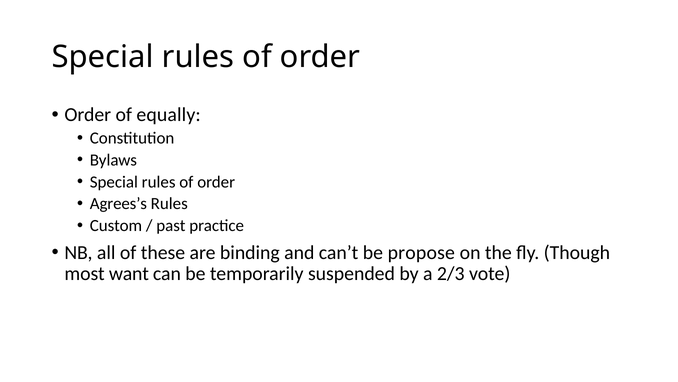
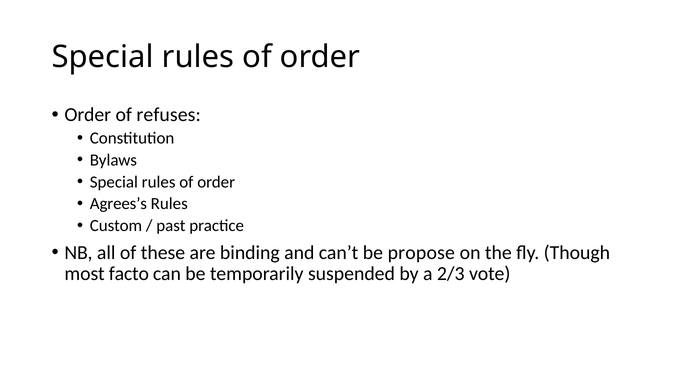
equally: equally -> refuses (169, 115)
want: want -> facto (129, 273)
